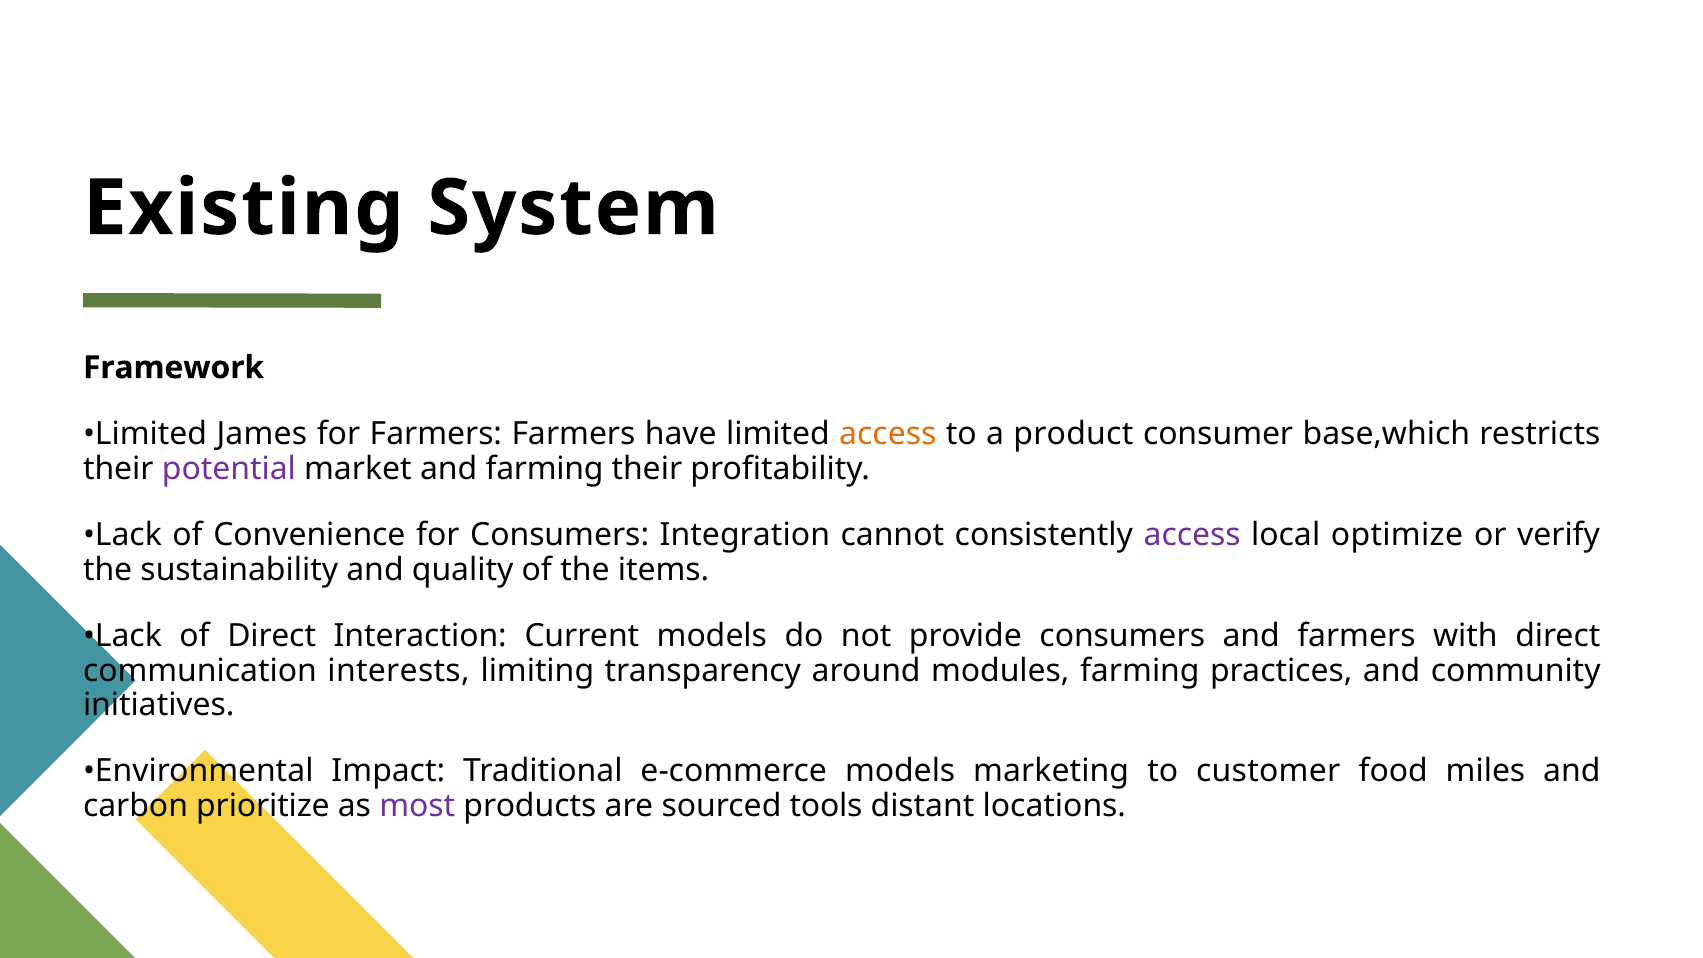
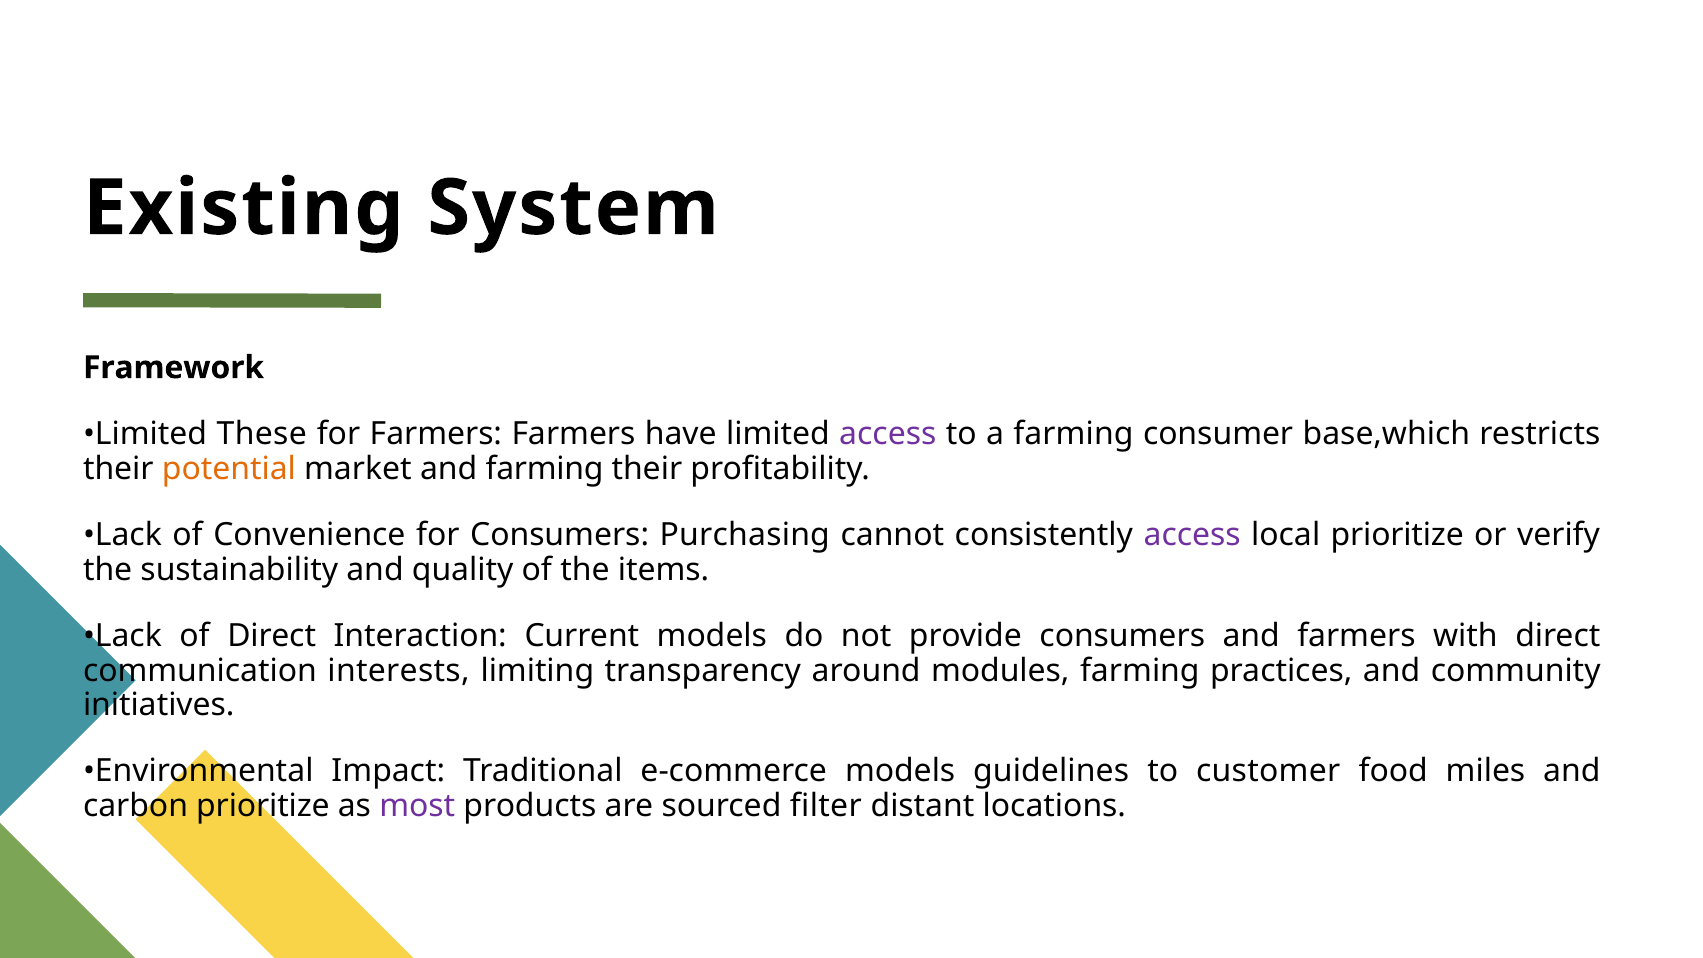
James: James -> These (262, 434)
access colour: orange -> purple (888, 434)
a product: product -> farming (1073, 434)
potential colour: purple -> orange (229, 469)
Integration: Integration -> Purchasing (745, 535)
local optimize: optimize -> prioritize (1397, 535)
marketing: marketing -> guidelines (1051, 771)
tools: tools -> filter (826, 806)
